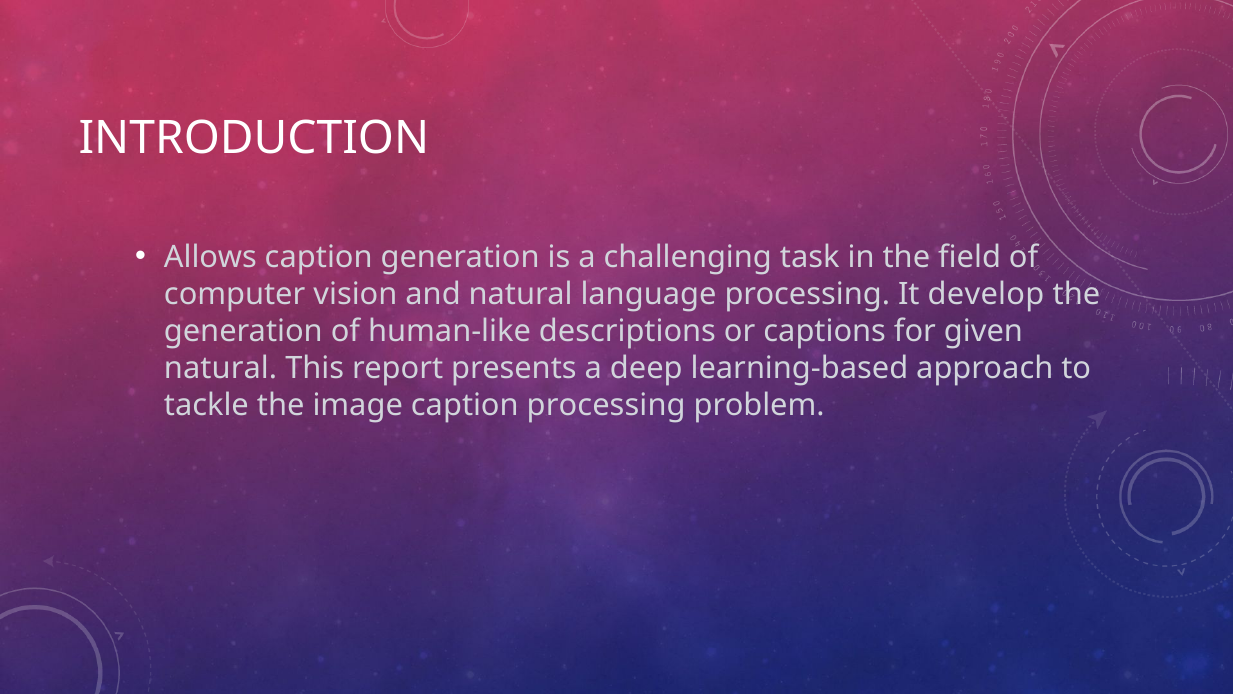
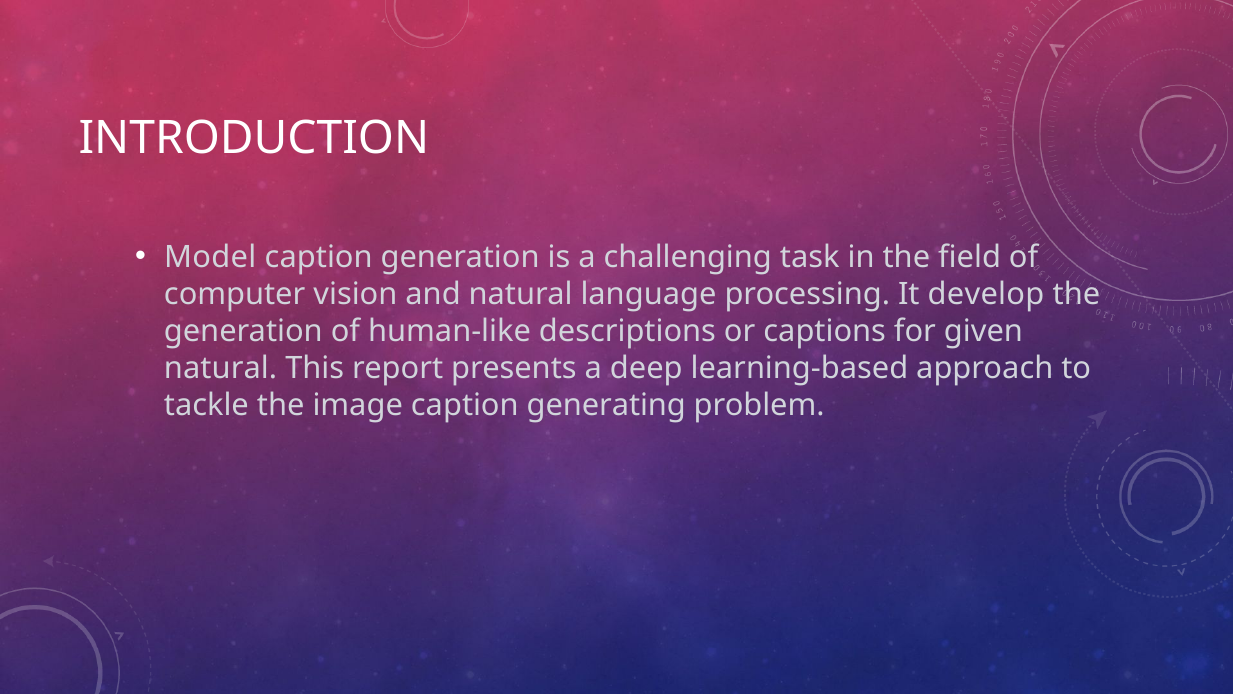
Allows: Allows -> Model (210, 257)
caption processing: processing -> generating (606, 405)
